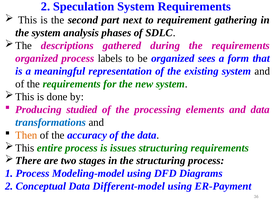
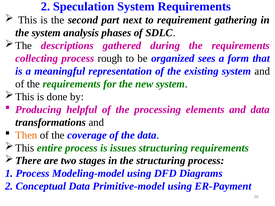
organized: organized -> collecting (37, 58)
labels: labels -> rough (110, 58)
studied: studied -> helpful (82, 110)
transformations colour: blue -> black (51, 122)
accuracy: accuracy -> coverage (87, 135)
Different-model: Different-model -> Primitive-model (129, 186)
